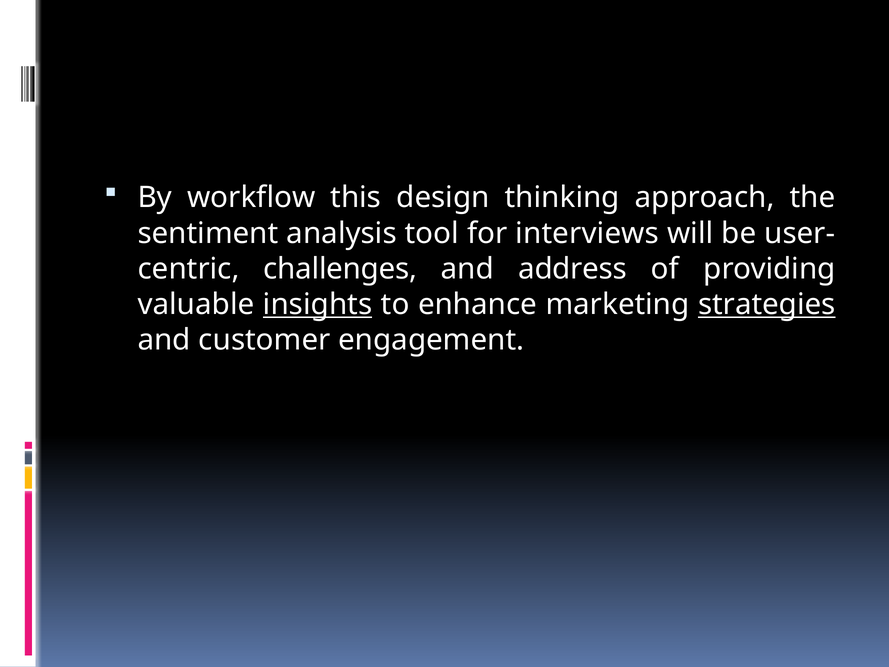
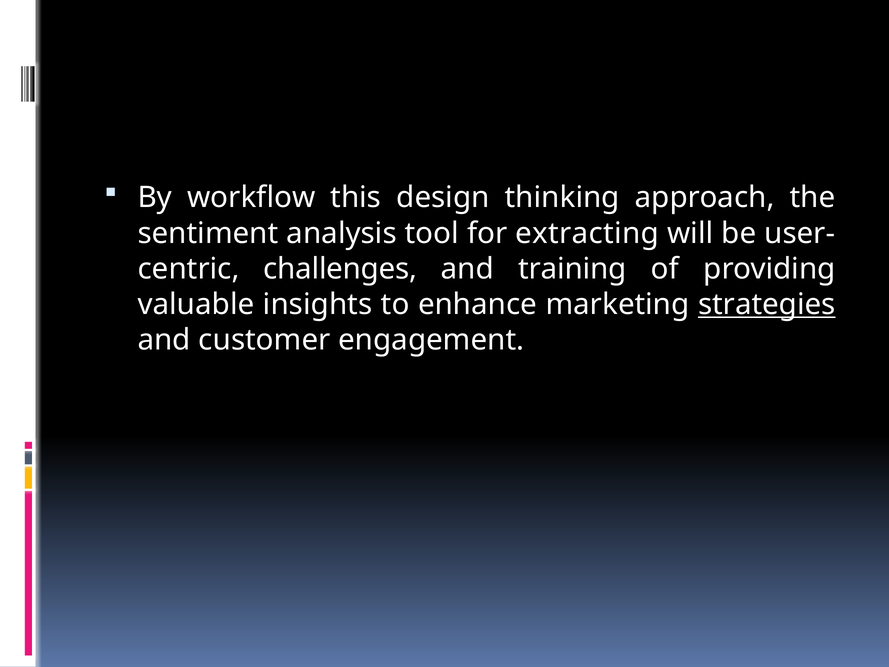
interviews: interviews -> extracting (587, 233)
address: address -> training (573, 269)
insights underline: present -> none (318, 304)
